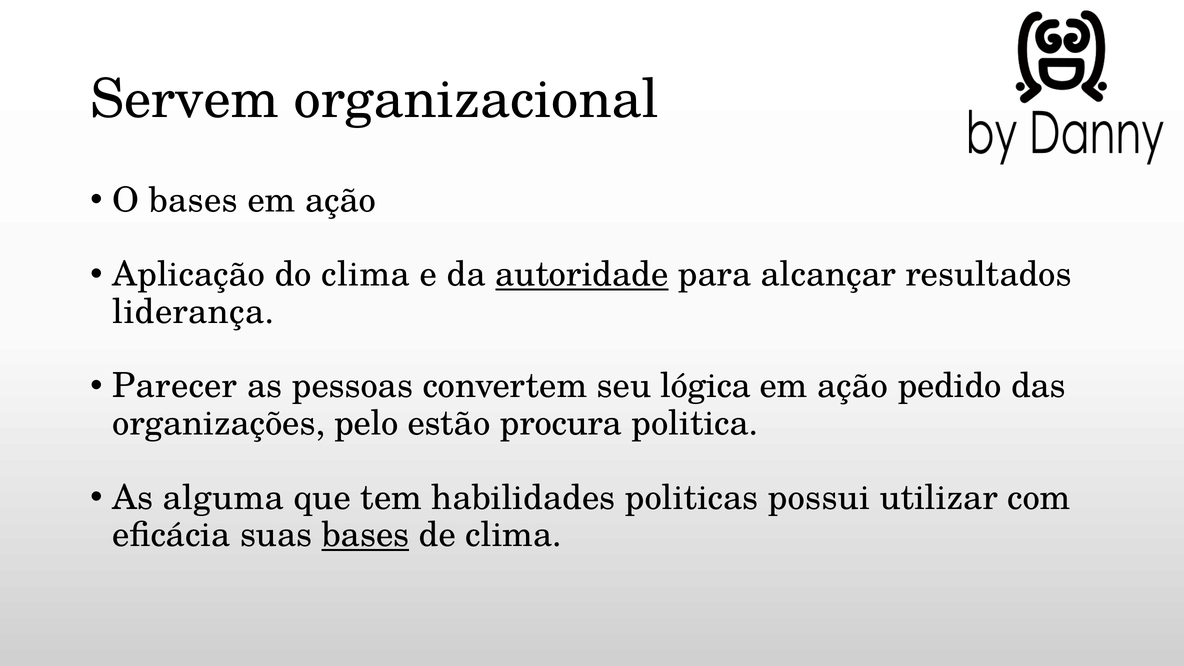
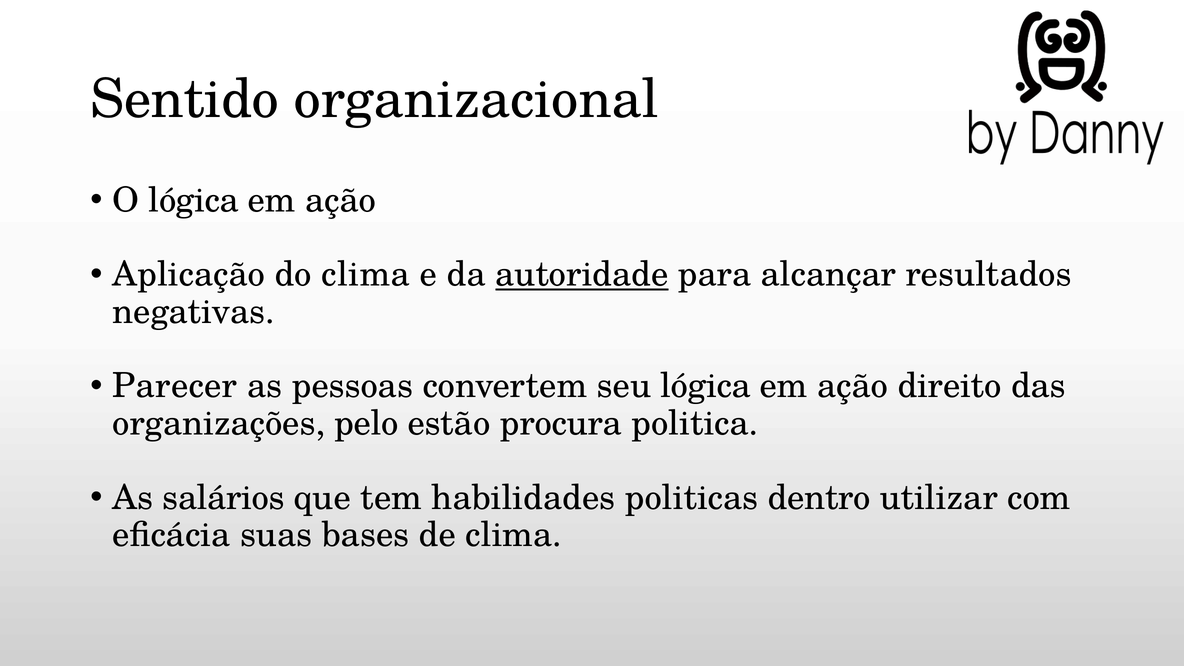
Servem: Servem -> Sentido (185, 99)
O bases: bases -> lógica (194, 200)
liderança: liderança -> negativas (194, 312)
pedido: pedido -> direito (950, 386)
alguma: alguma -> salários (224, 498)
possui: possui -> dentro (819, 498)
bases underline: present -> none (366, 535)
